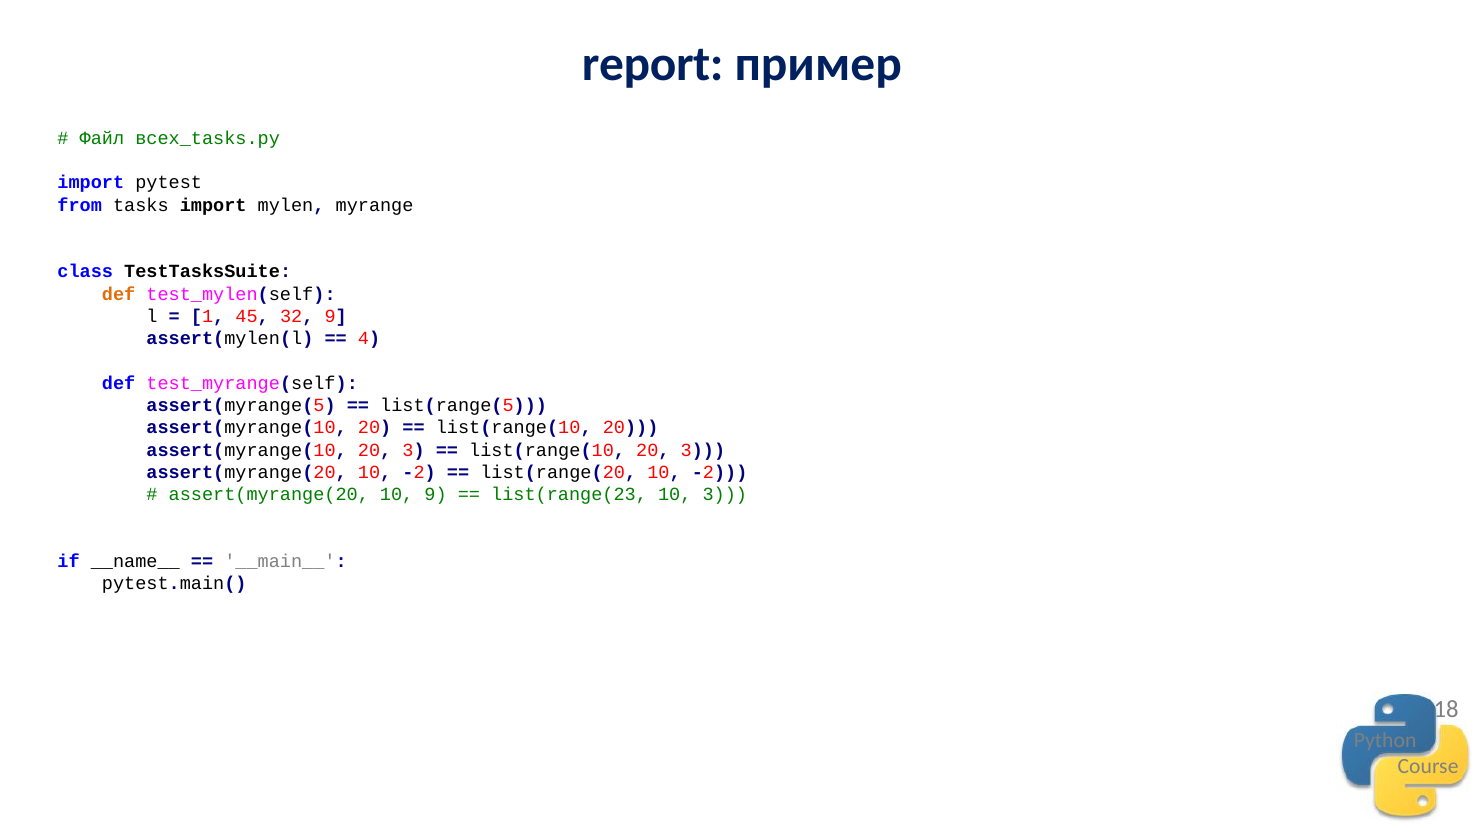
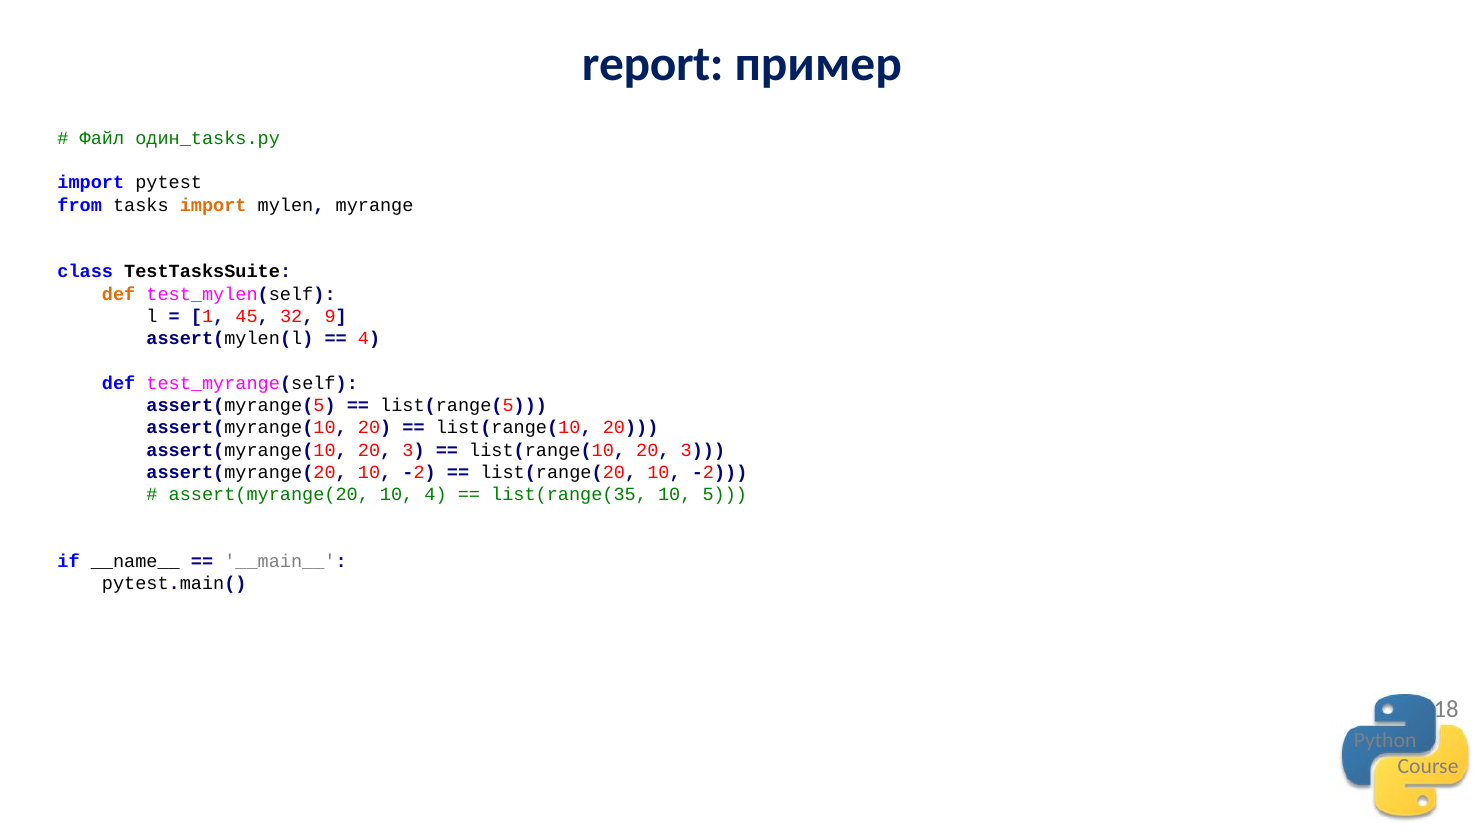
всех_tasks.py: всех_tasks.py -> один_tasks.py (208, 138)
import colour: black -> orange (213, 205)
10 9: 9 -> 4 (436, 494)
list(range(23: list(range(23 -> list(range(35 (569, 494)
10 3: 3 -> 5 (725, 494)
